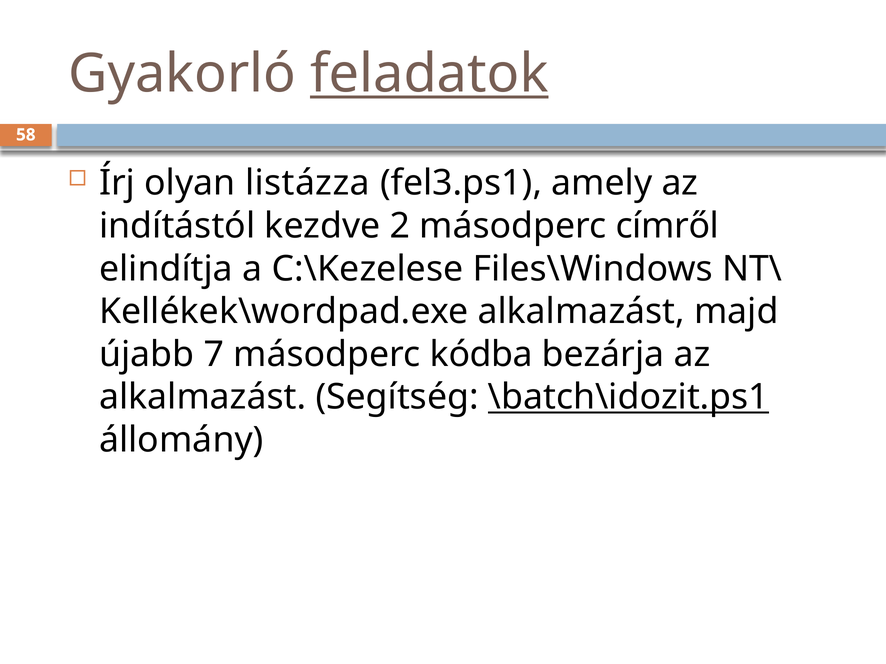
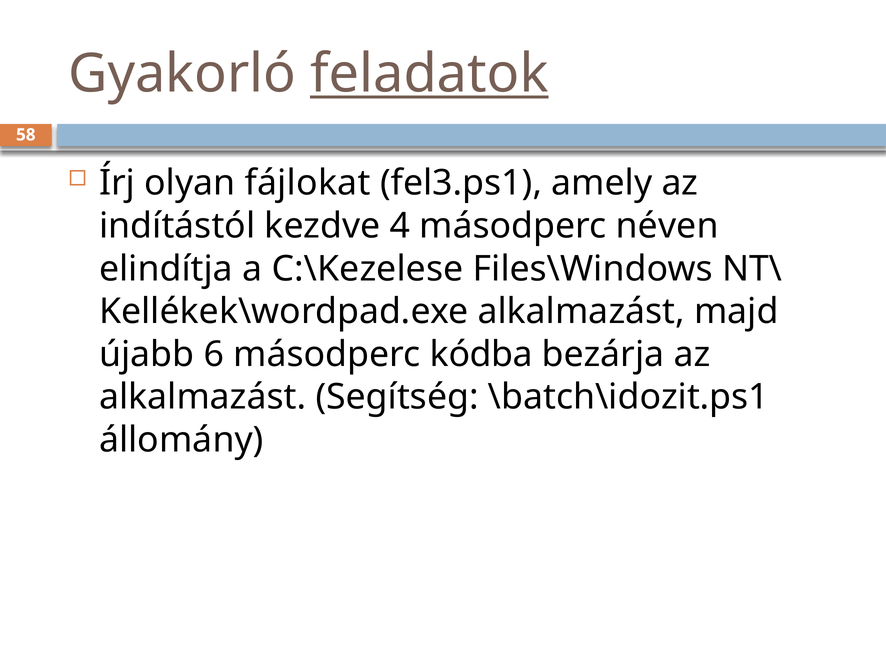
listázza: listázza -> fájlokat (308, 183)
2: 2 -> 4 (400, 226)
címről: címről -> néven (667, 226)
7: 7 -> 6 (214, 355)
\batch\idozit.ps1 underline: present -> none (628, 397)
